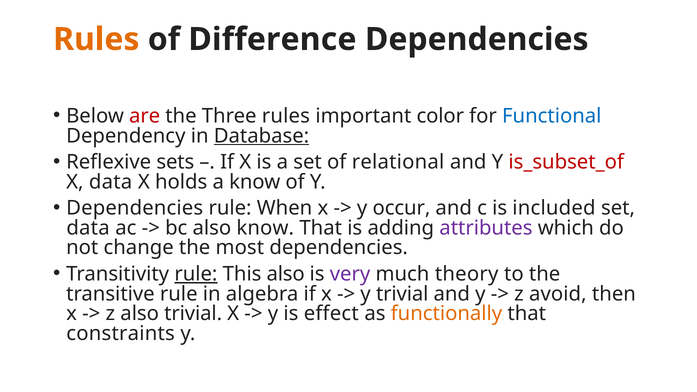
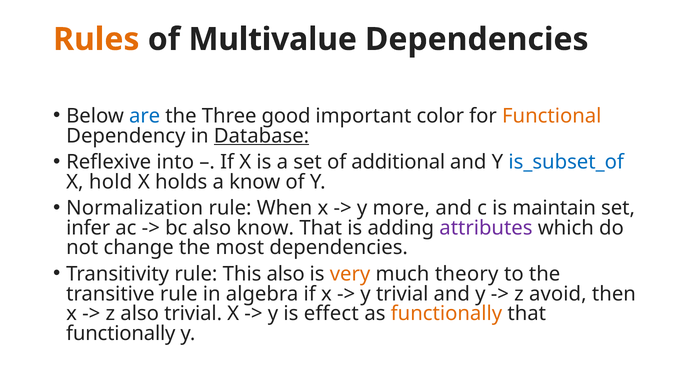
Difference: Difference -> Multivalue (273, 39)
are colour: red -> blue (145, 116)
Three rules: rules -> good (286, 116)
Functional colour: blue -> orange (552, 116)
sets: sets -> into (175, 162)
relational: relational -> additional (398, 162)
is_subset_of colour: red -> blue (566, 162)
X data: data -> hold (111, 182)
Dependencies: Dependencies -> Normalization (135, 208)
occur: occur -> more (401, 208)
included: included -> maintain (554, 208)
data: data -> infer (88, 228)
rule underline: present -> none (196, 274)
very colour: purple -> orange (350, 274)
constraints: constraints -> functionally (121, 333)
